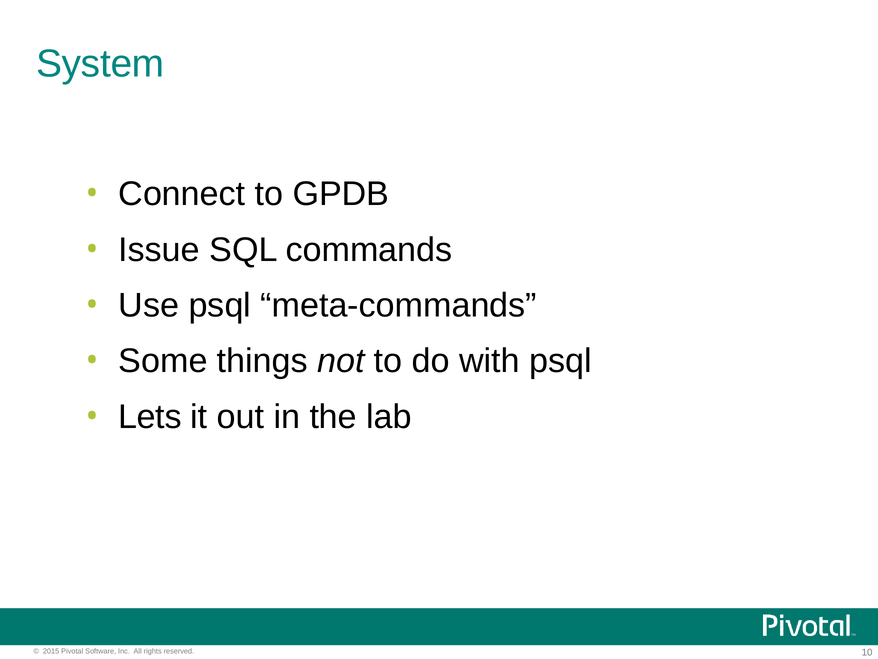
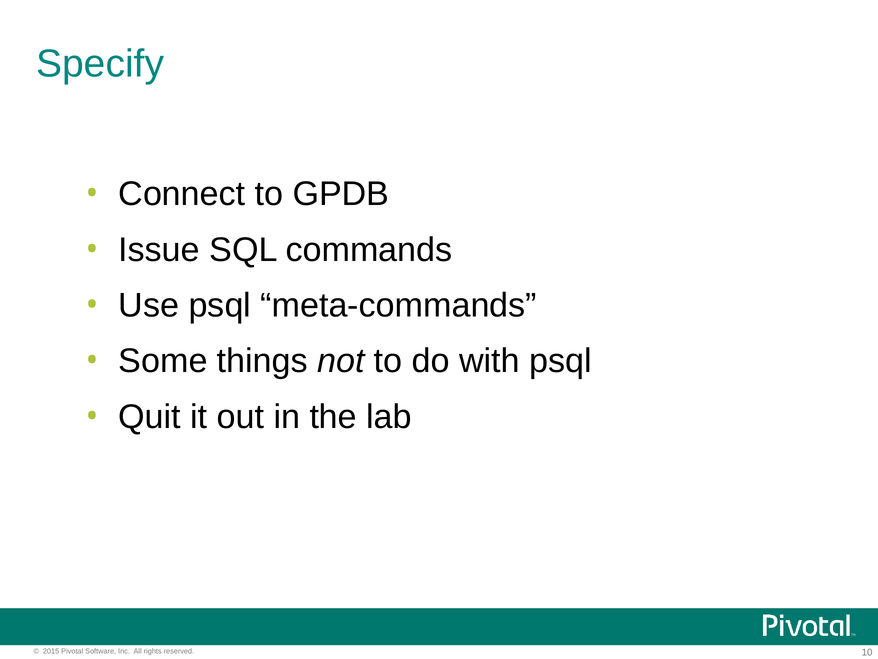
System: System -> Specify (100, 64)
Lets: Lets -> Quit (150, 416)
